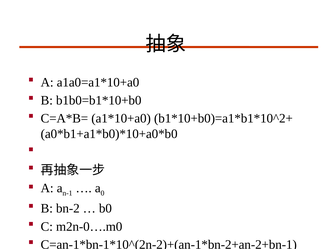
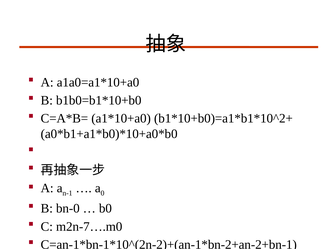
bn-2: bn-2 -> bn-0 (68, 208)
m2n-0….m0: m2n-0….m0 -> m2n-7….m0 (89, 227)
